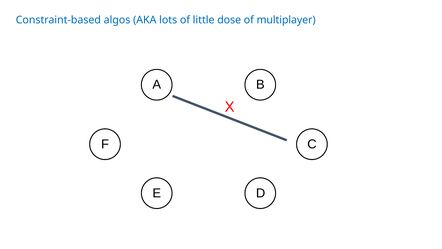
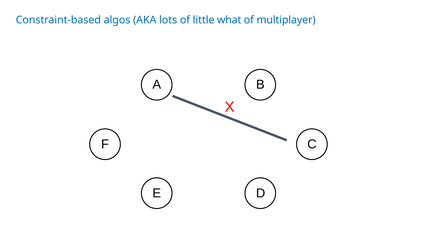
dose: dose -> what (229, 20)
